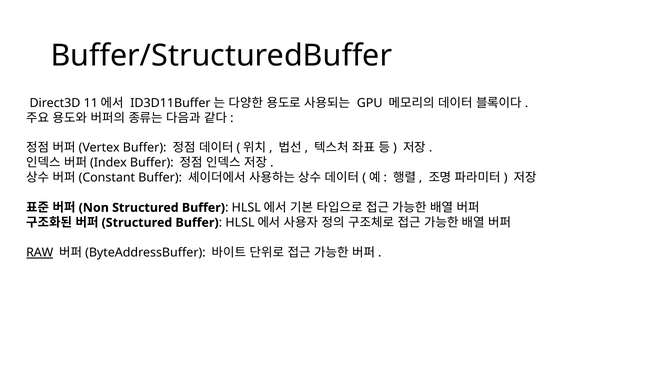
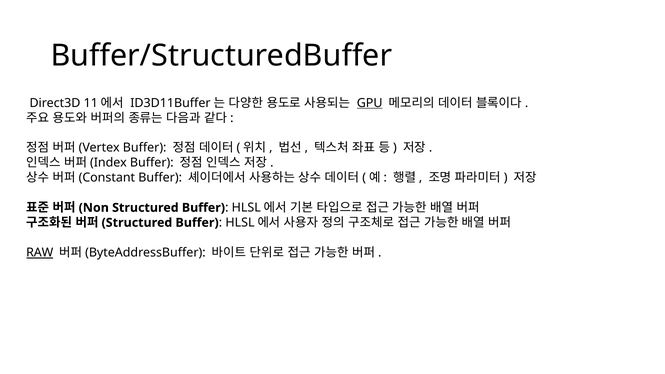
GPU underline: none -> present (370, 103)
